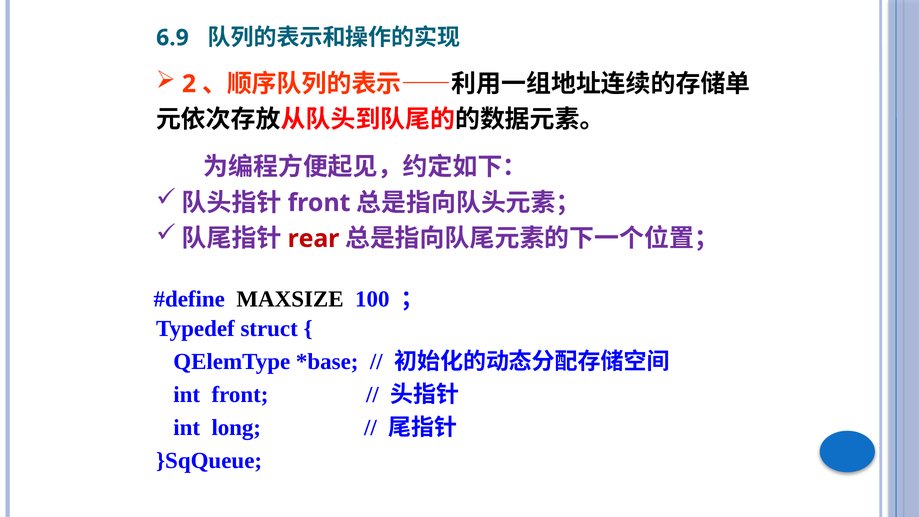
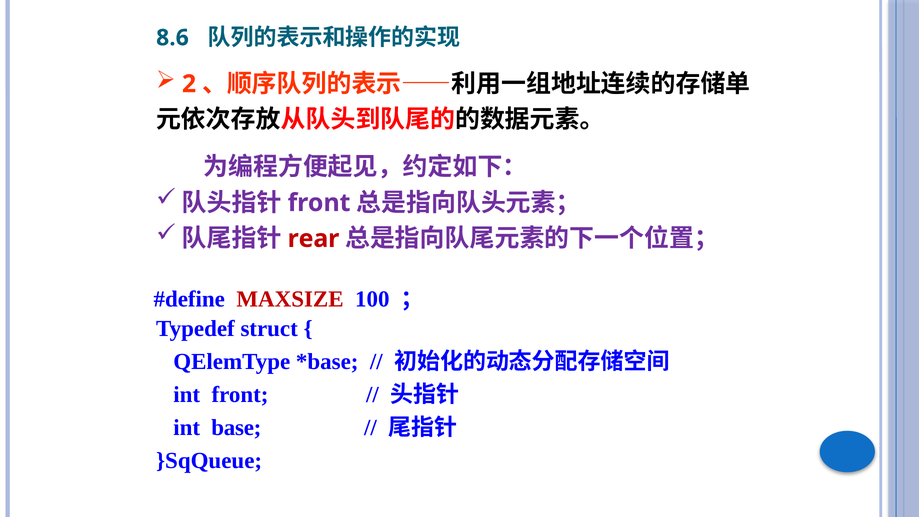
6.9: 6.9 -> 8.6 (172, 38)
MAXSIZE colour: black -> red (290, 299)
long: long -> base (236, 428)
